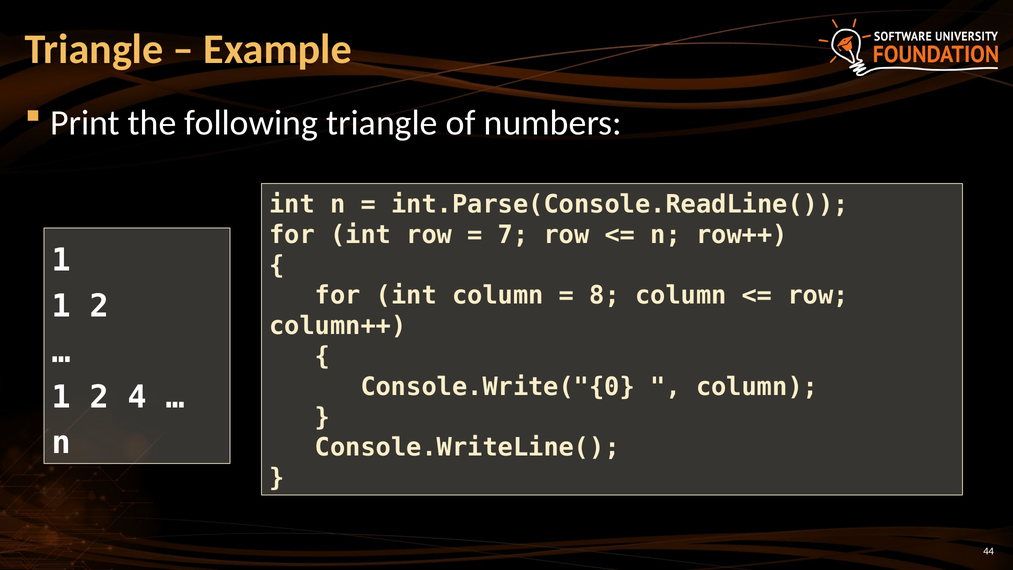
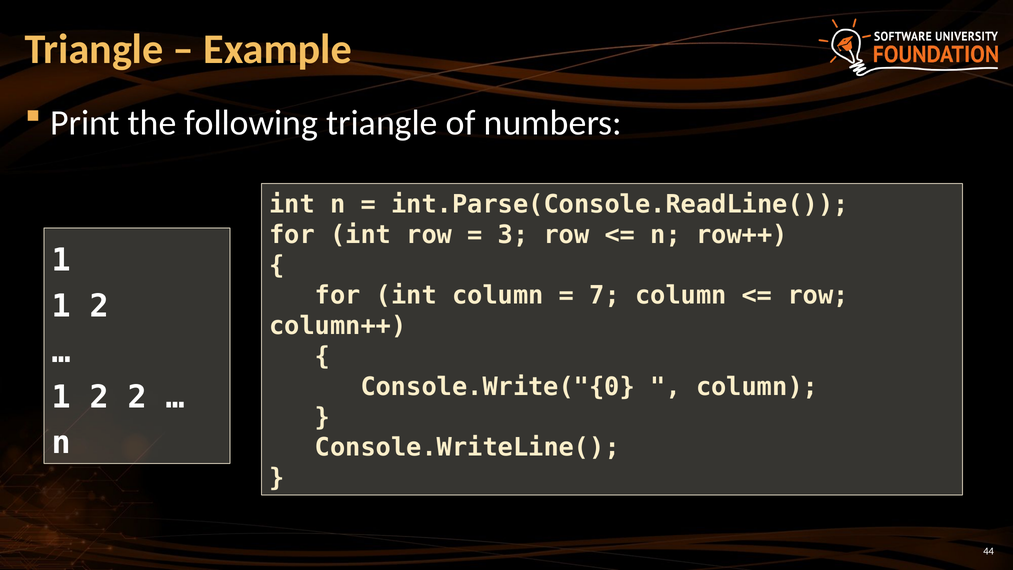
7: 7 -> 3 (513, 235)
8: 8 -> 7 (605, 296)
2 4: 4 -> 2 (137, 397)
